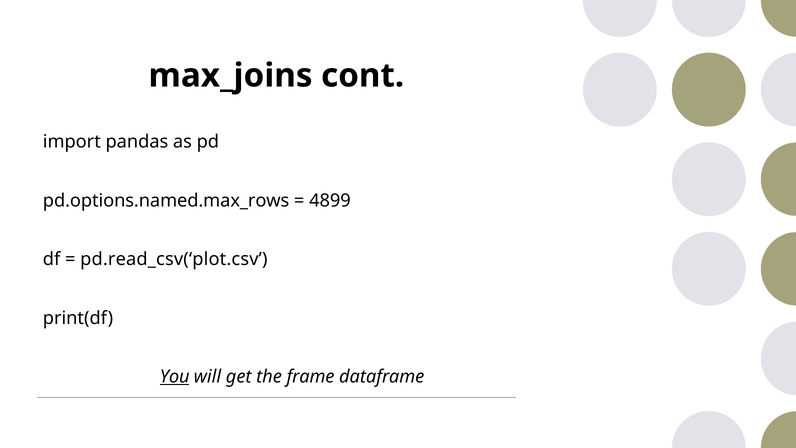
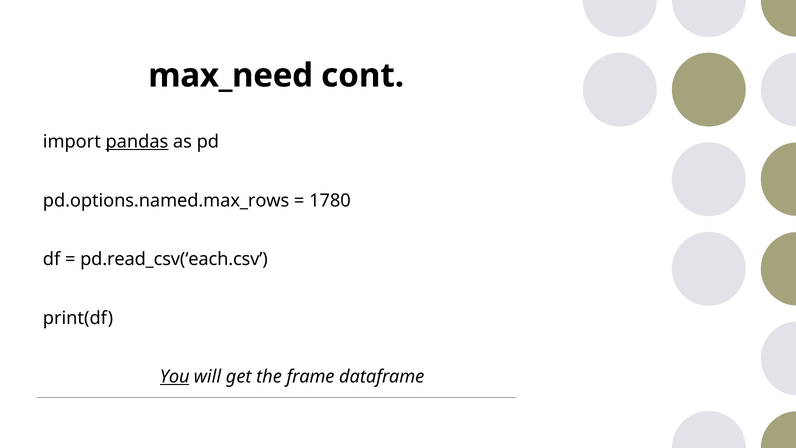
max_joins: max_joins -> max_need (231, 76)
pandas underline: none -> present (137, 142)
4899: 4899 -> 1780 (330, 200)
pd.read_csv(‘plot.csv: pd.read_csv(‘plot.csv -> pd.read_csv(‘each.csv (174, 259)
